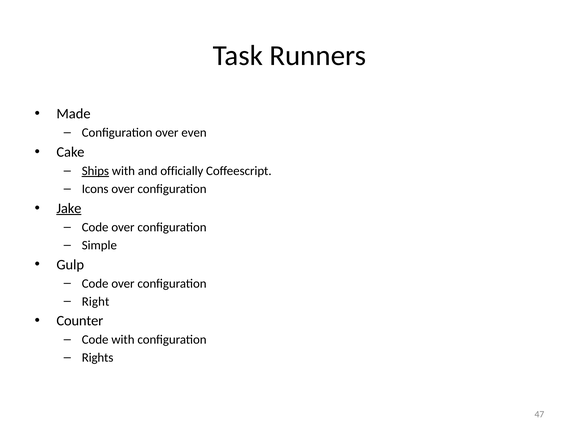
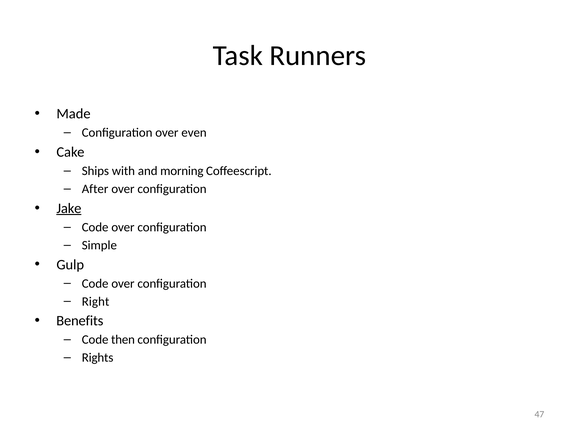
Ships underline: present -> none (95, 171)
officially: officially -> morning (182, 171)
Icons: Icons -> After (95, 189)
Counter: Counter -> Benefits (80, 321)
Code with: with -> then (123, 340)
